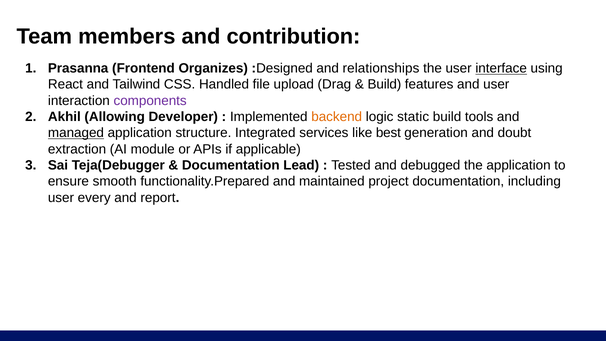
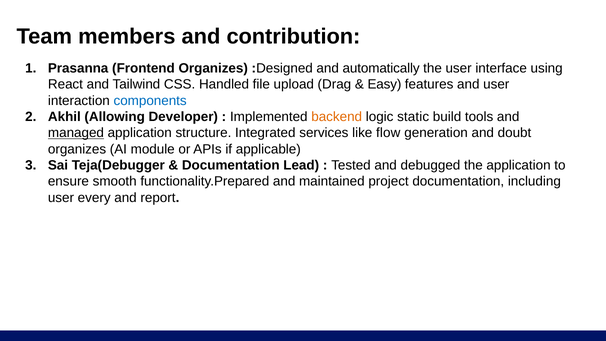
relationships: relationships -> automatically (381, 68)
interface underline: present -> none (501, 68)
Build: Build -> Easy (384, 85)
components colour: purple -> blue (150, 101)
best: best -> flow (388, 133)
extraction: extraction -> organizes (77, 149)
